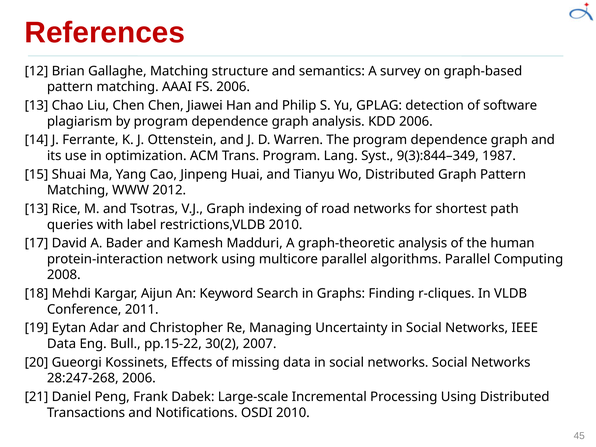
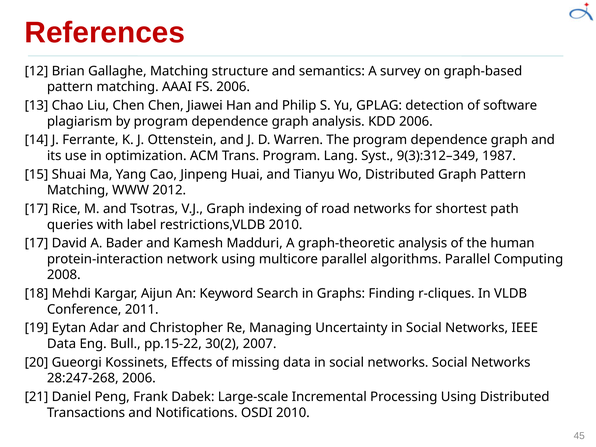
9(3):844–349: 9(3):844–349 -> 9(3):312–349 (438, 156)
13: 13 -> 17 (36, 209)
